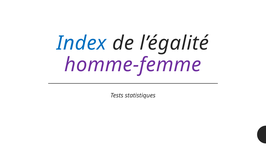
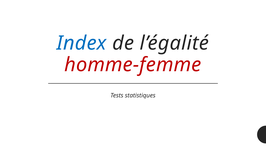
homme-femme colour: purple -> red (133, 65)
